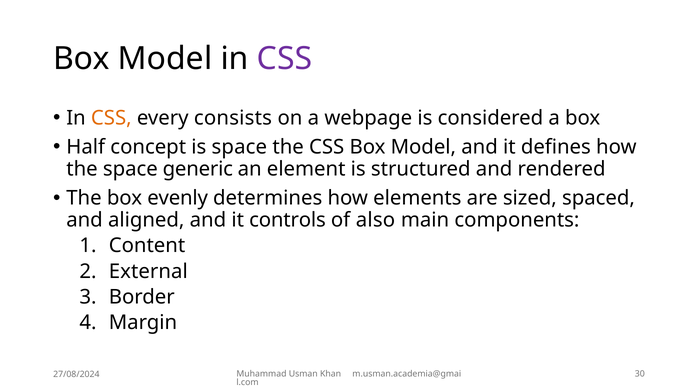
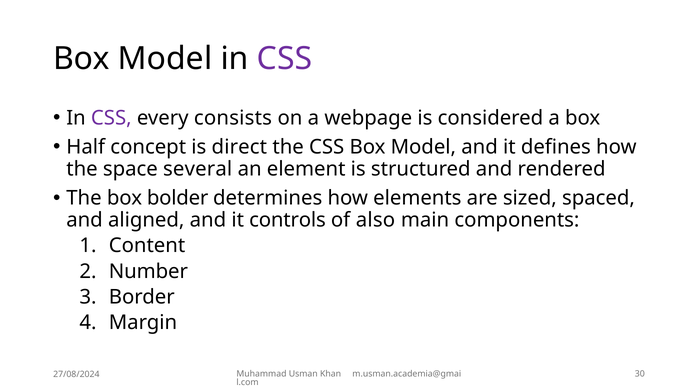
CSS colour: orange -> purple (111, 118)
is space: space -> direct (239, 147)
generic: generic -> several (198, 169)
evenly: evenly -> bolder (178, 199)
External: External -> Number (148, 272)
